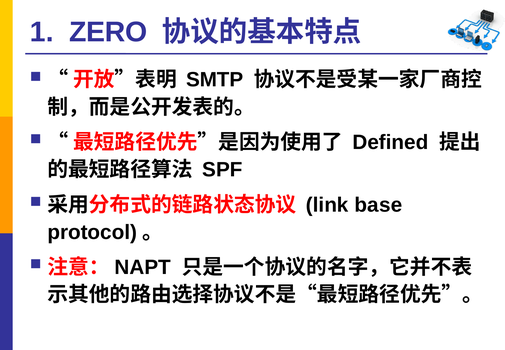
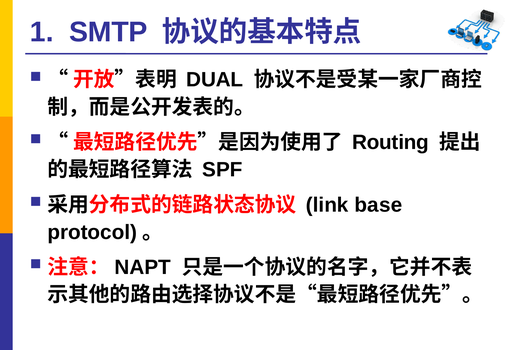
ZERO: ZERO -> SMTP (108, 32)
SMTP: SMTP -> DUAL (215, 80)
Defined: Defined -> Routing (390, 142)
